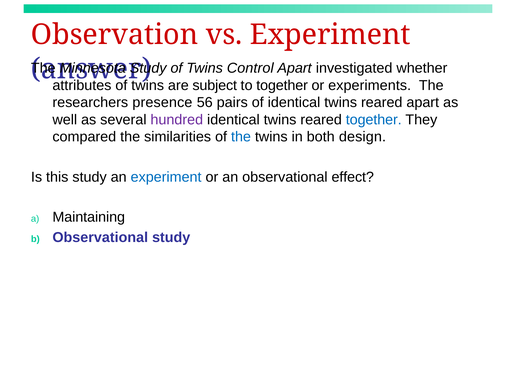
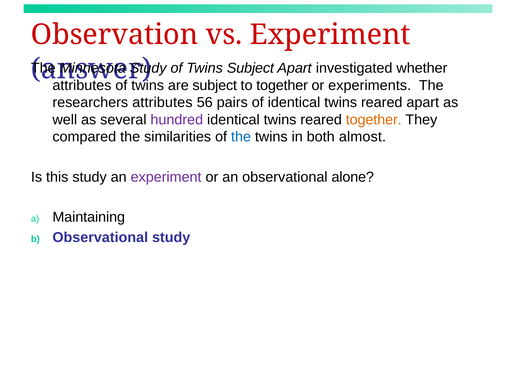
Twins Control: Control -> Subject (250, 68)
researchers presence: presence -> attributes (162, 103)
together colour: blue -> orange (374, 120)
design: design -> almost (362, 137)
experiment colour: blue -> purple (166, 177)
effect: effect -> alone (353, 177)
